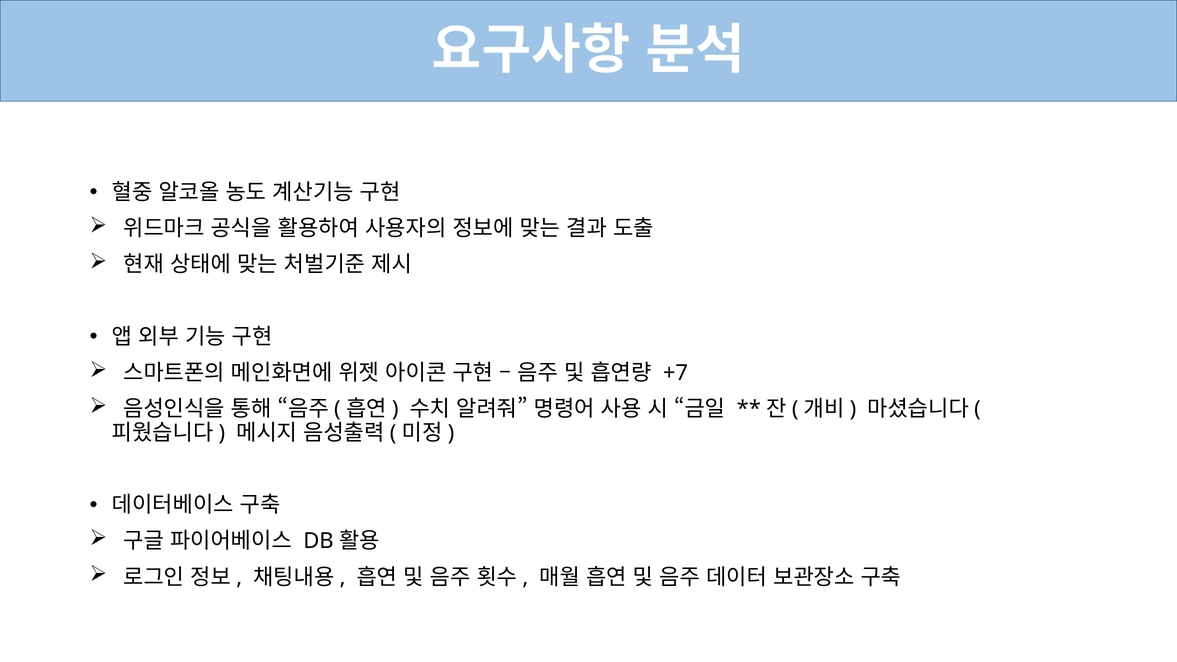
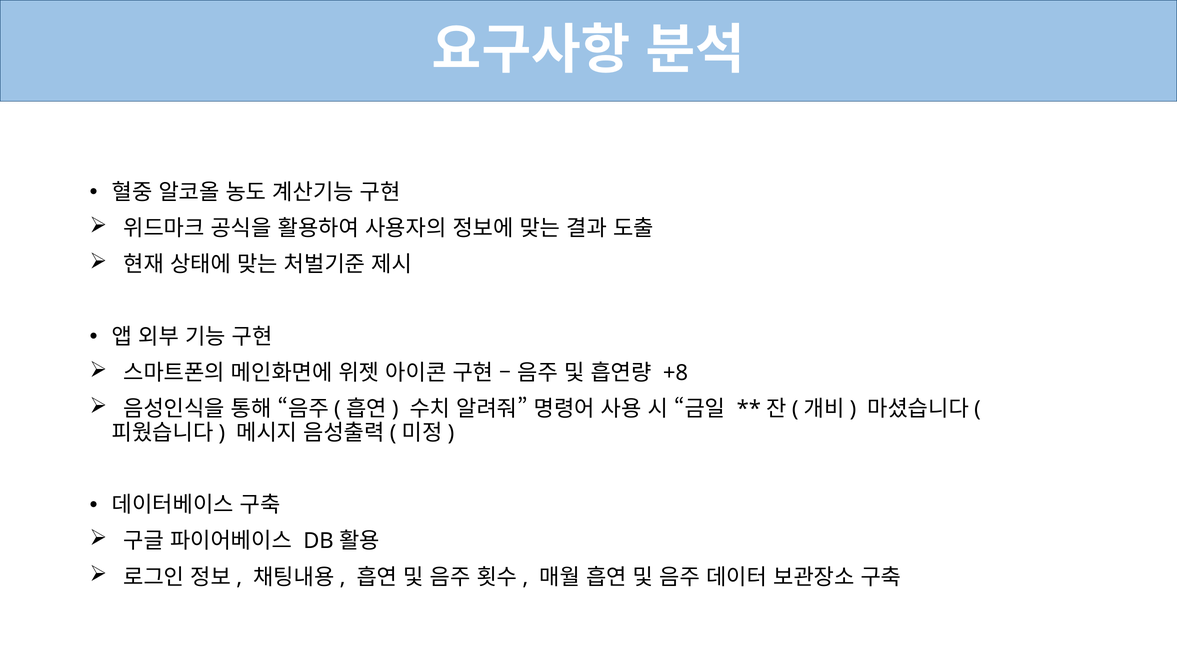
+7: +7 -> +8 (675, 373)
